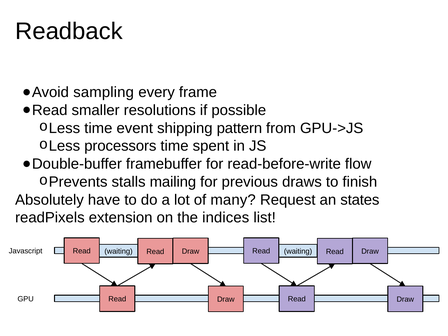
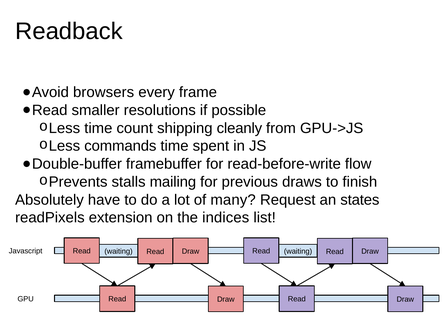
sampling: sampling -> browsers (104, 92)
event: event -> count (135, 128)
pattern: pattern -> cleanly (239, 128)
processors: processors -> commands (120, 146)
